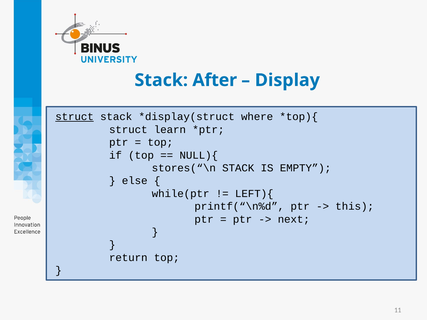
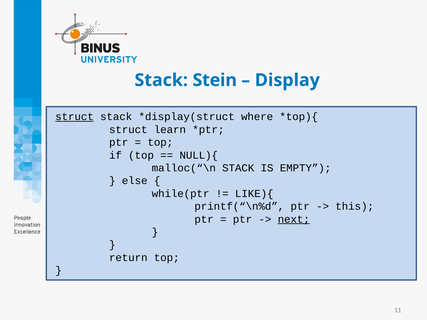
After: After -> Stein (215, 80)
stores(“\n: stores(“\n -> malloc(“\n (184, 168)
LEFT){: LEFT){ -> LIKE){ (254, 194)
next underline: none -> present (294, 219)
